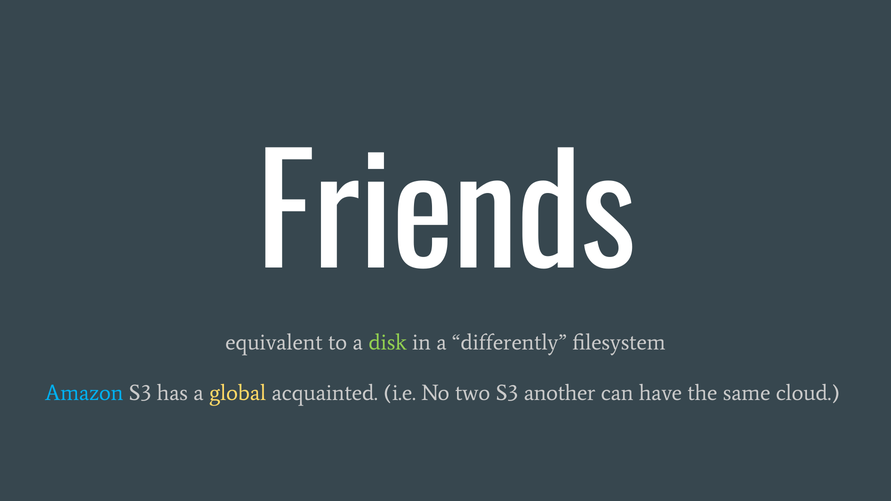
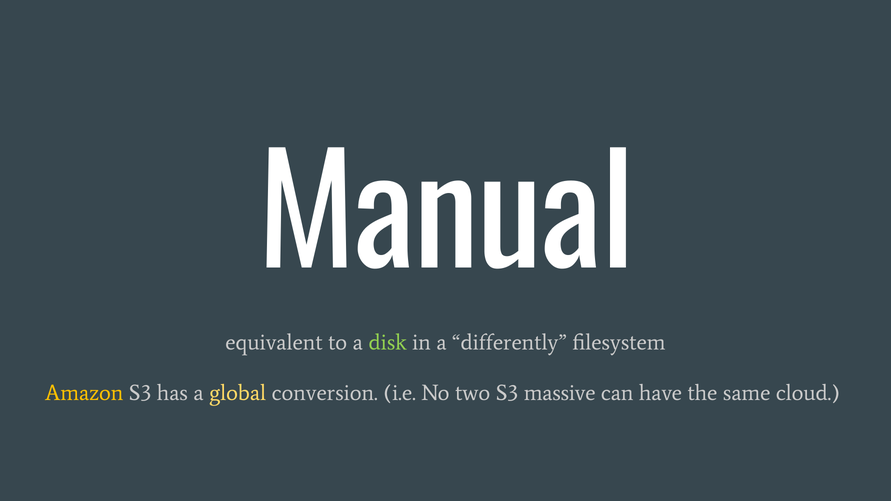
Friends: Friends -> Manual (446, 219)
Amazon colour: light blue -> yellow (84, 393)
acquainted: acquainted -> conversion (325, 393)
another: another -> massive (560, 393)
